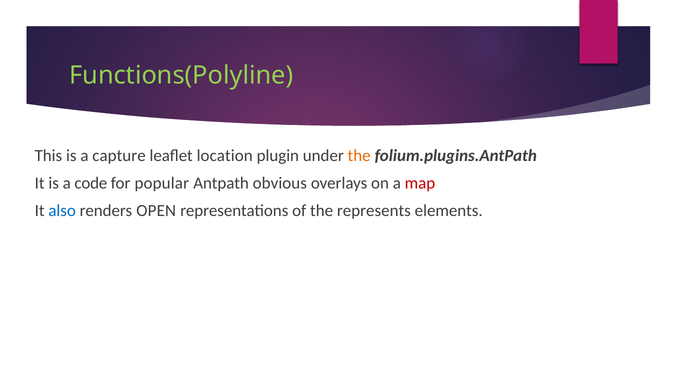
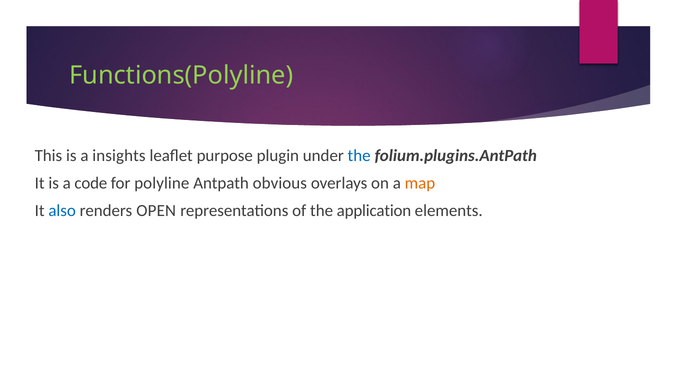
capture: capture -> insights (119, 156)
location: location -> purpose (225, 156)
the colour: orange -> blue (359, 156)
popular: popular -> polyline (162, 183)
map colour: red -> orange (420, 183)
represents: represents -> application (374, 210)
